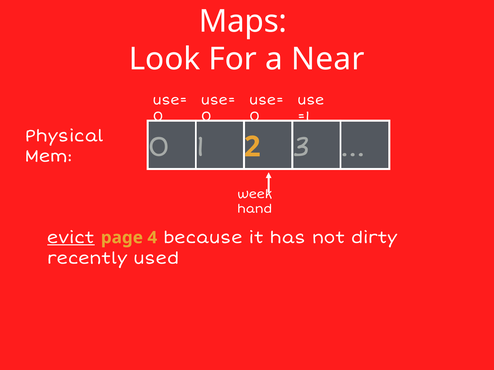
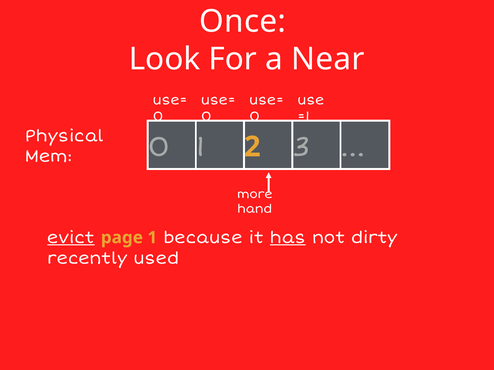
Maps: Maps -> Once (243, 21)
week: week -> more (255, 194)
page 4: 4 -> 1 (152, 238)
has underline: none -> present (288, 238)
